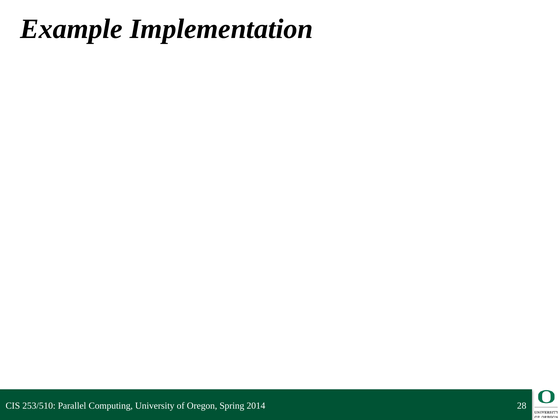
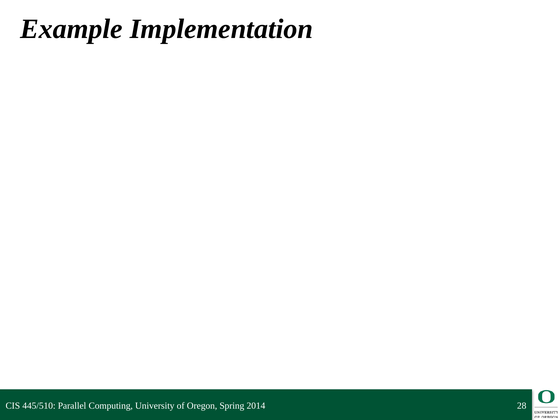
253/510: 253/510 -> 445/510 (39, 406)
